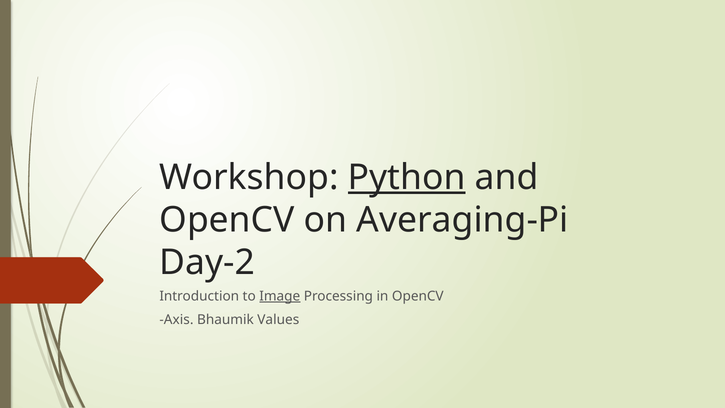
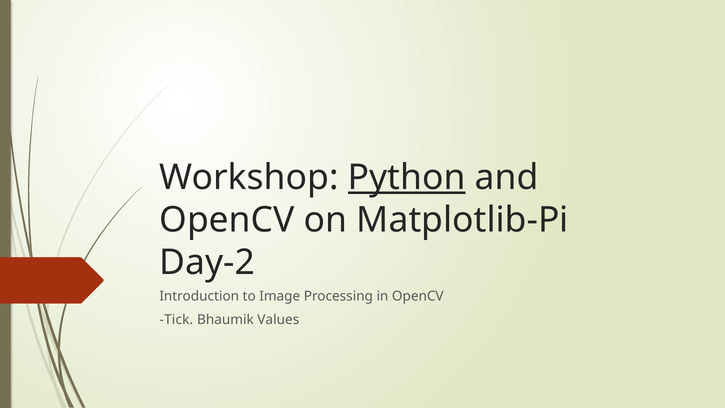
Averaging-Pi: Averaging-Pi -> Matplotlib-Pi (463, 220)
Image underline: present -> none (280, 296)
Axis: Axis -> Tick (176, 320)
